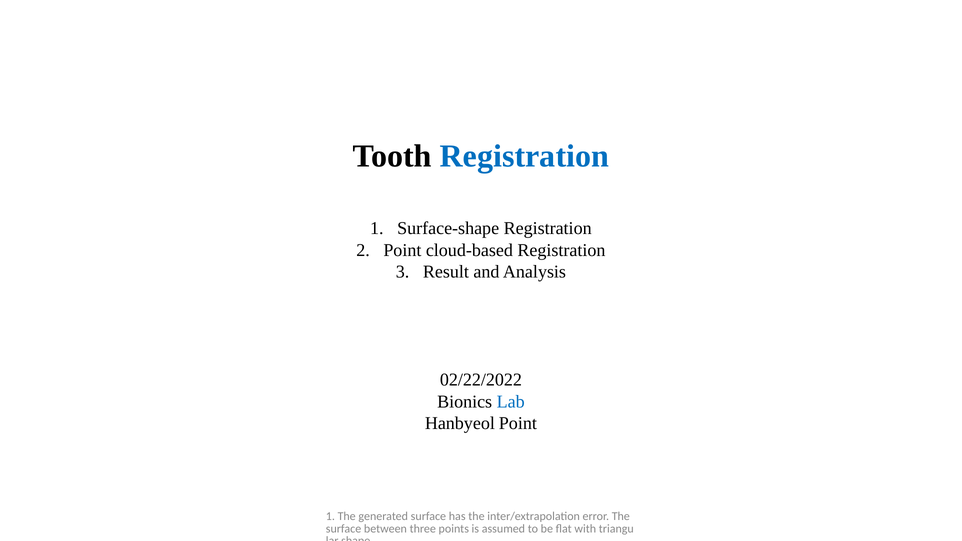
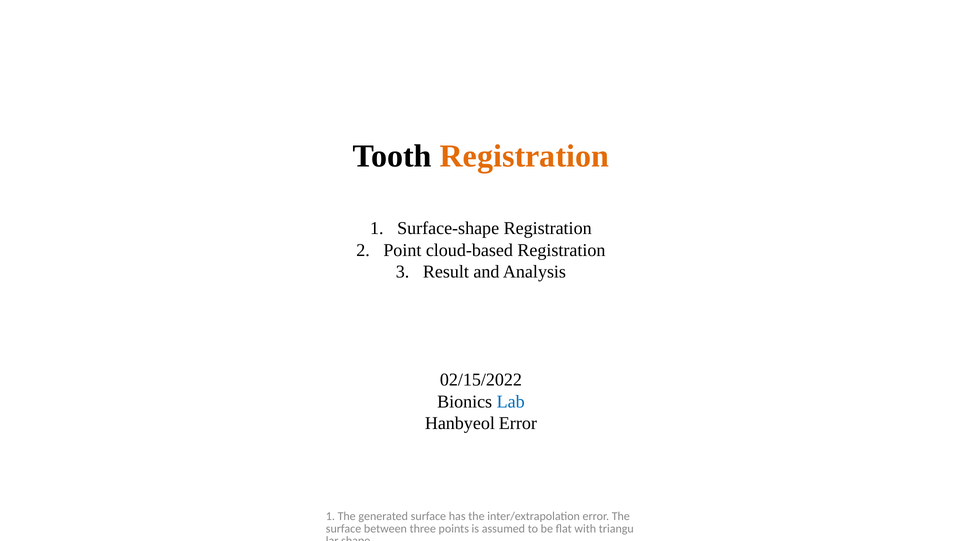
Registration colour: blue -> orange (524, 156)
02/22/2022: 02/22/2022 -> 02/15/2022 (481, 380)
Hanbyeol Point: Point -> Error (518, 423)
